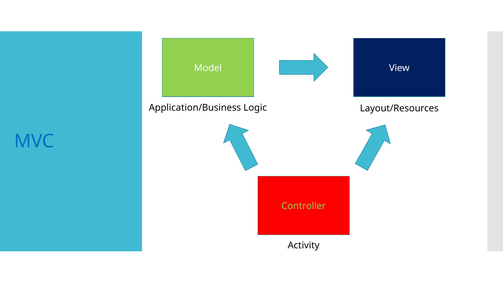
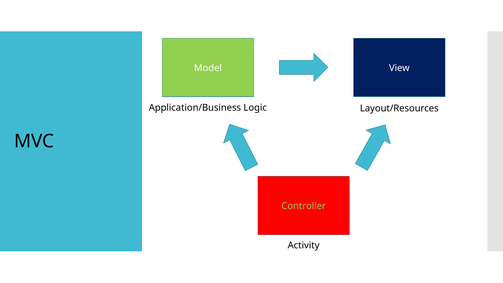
MVC colour: blue -> black (34, 141)
